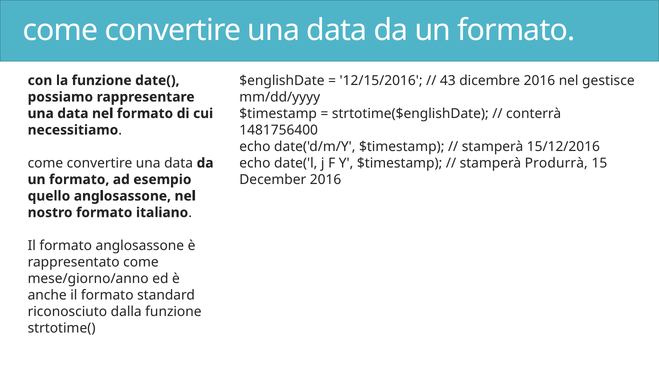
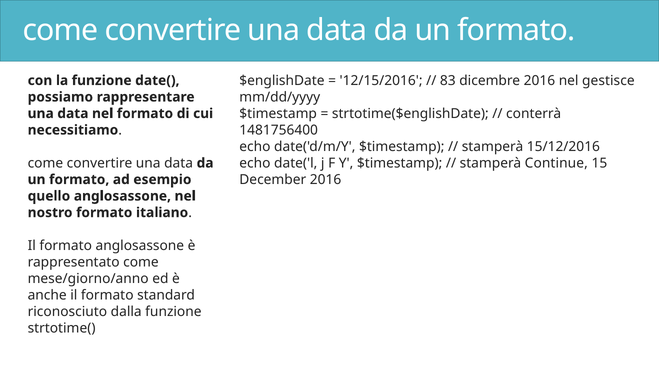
43: 43 -> 83 (448, 80)
Produrrà: Produrrà -> Continue (556, 163)
